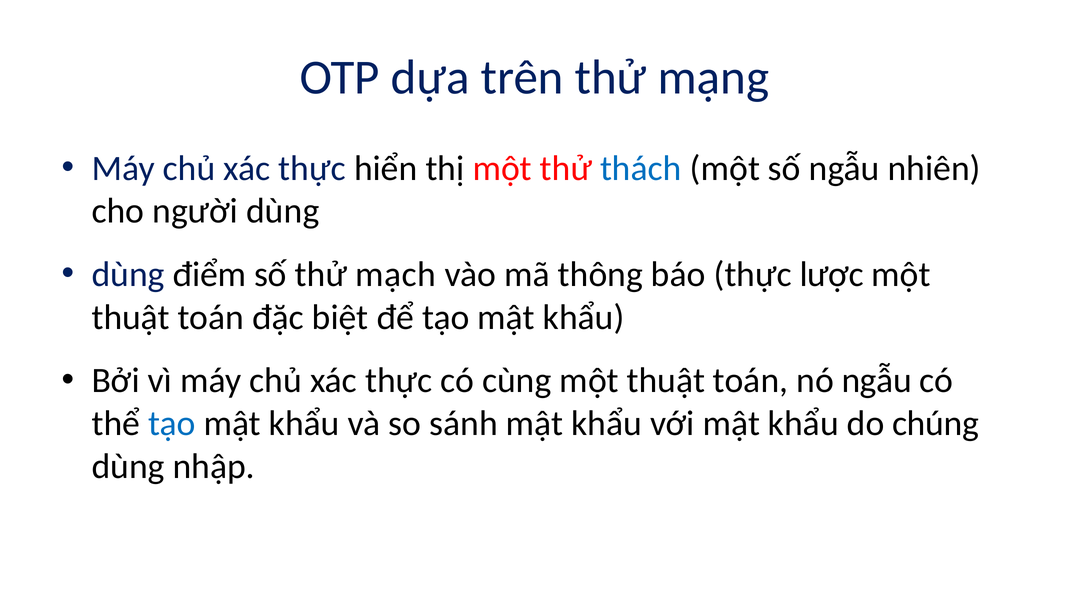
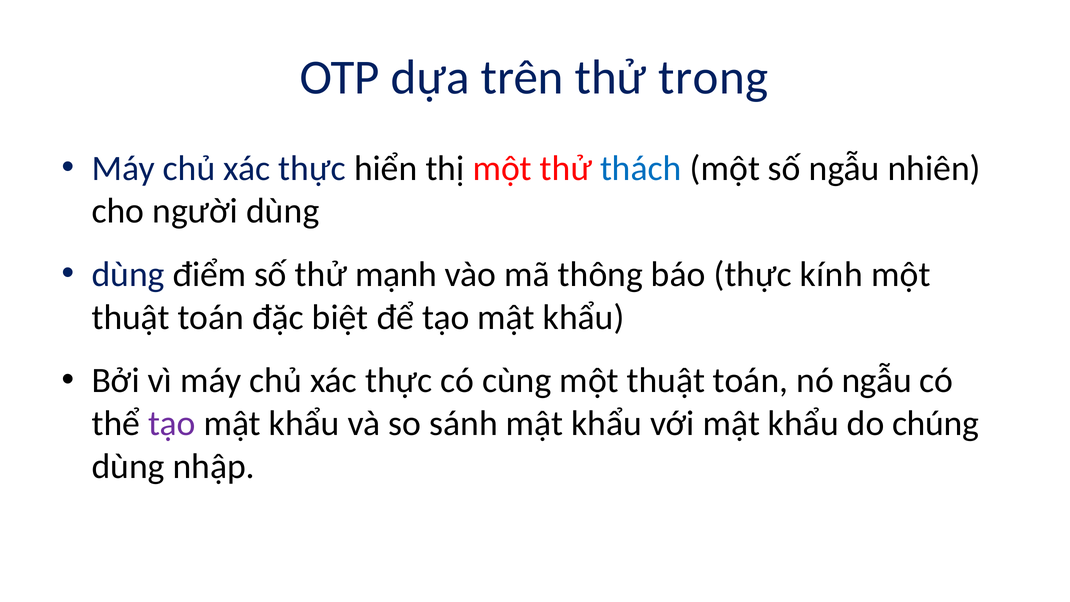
mạng: mạng -> trong (713, 78)
mạch: mạch -> mạnh (396, 274)
lược: lược -> kính (831, 274)
tạo colour: blue -> purple (172, 423)
